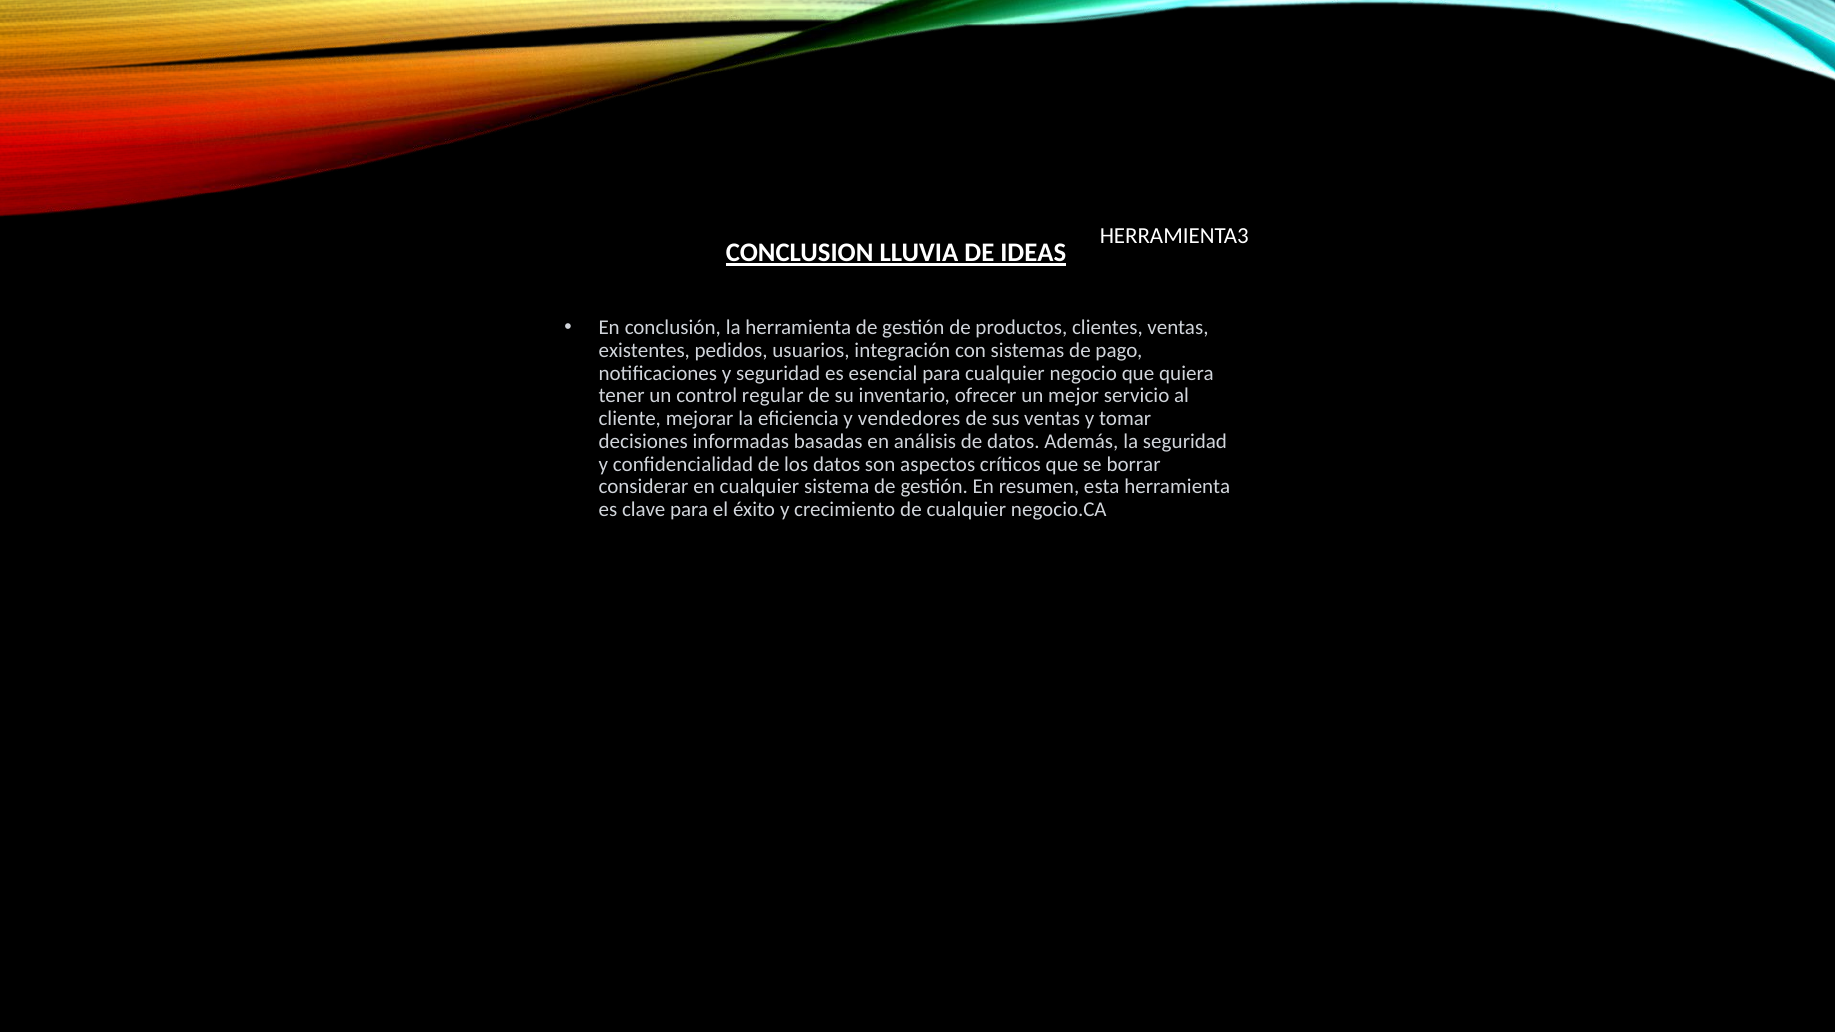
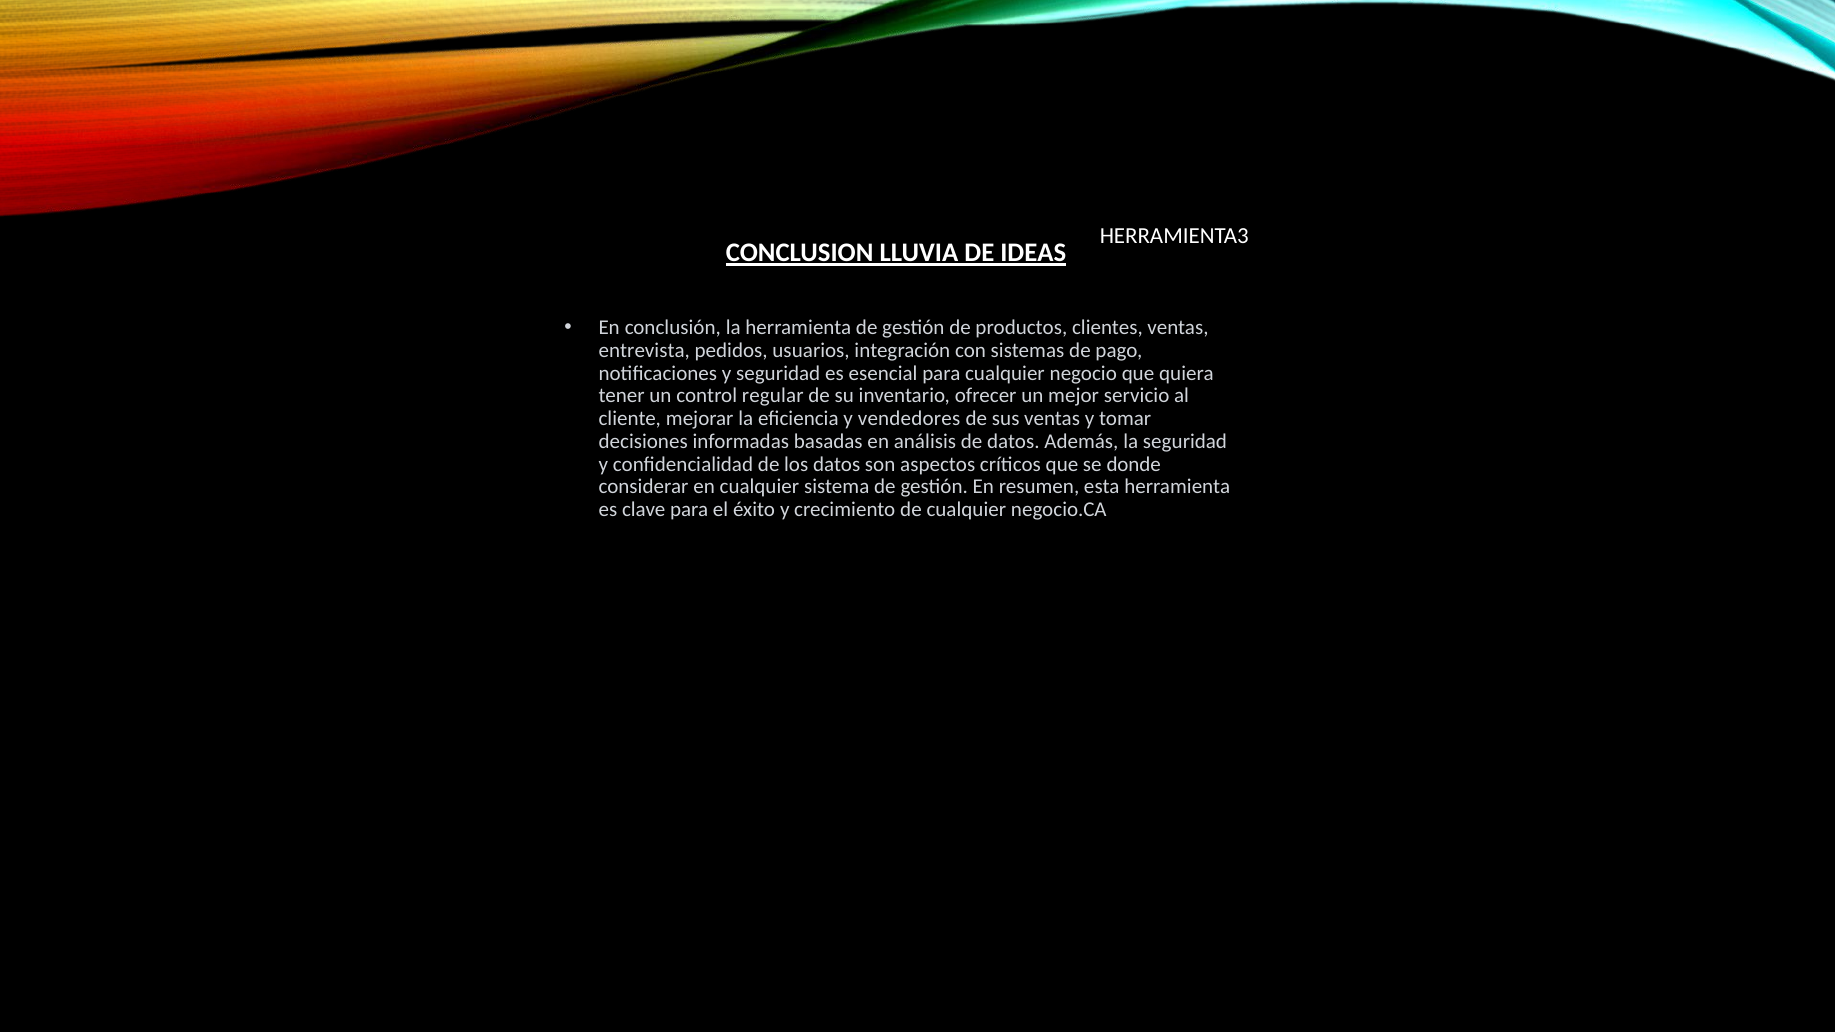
existentes: existentes -> entrevista (644, 350)
borrar: borrar -> donde (1134, 464)
